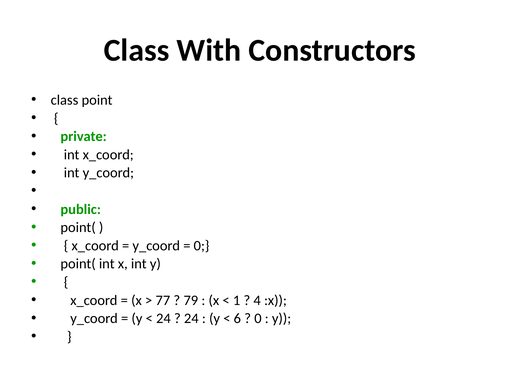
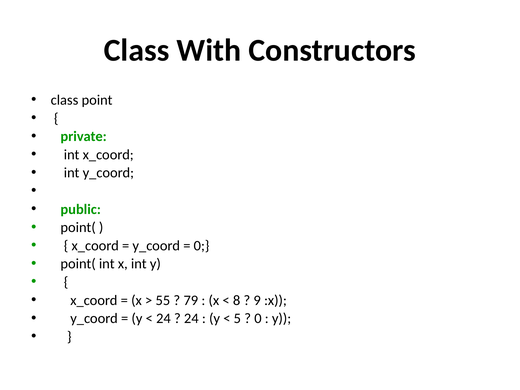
77: 77 -> 55 (163, 300)
1: 1 -> 8 (237, 300)
4: 4 -> 9 (257, 300)
6: 6 -> 5 (237, 318)
